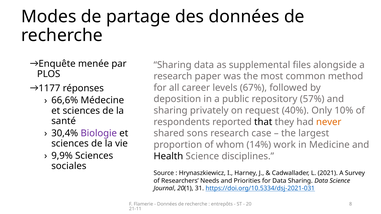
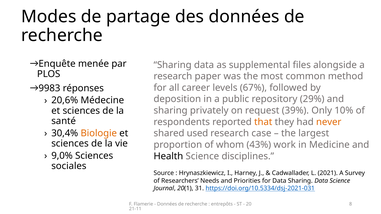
1177: 1177 -> 9983 (49, 88)
57%: 57% -> 29% (312, 99)
66,6%: 66,6% -> 20,6% (65, 101)
40%: 40% -> 39% (295, 111)
that colour: black -> orange (263, 122)
Biologie colour: purple -> orange (99, 133)
sons: sons -> used (197, 134)
14%: 14% -> 43% (259, 145)
9,9%: 9,9% -> 9,0% (62, 156)
